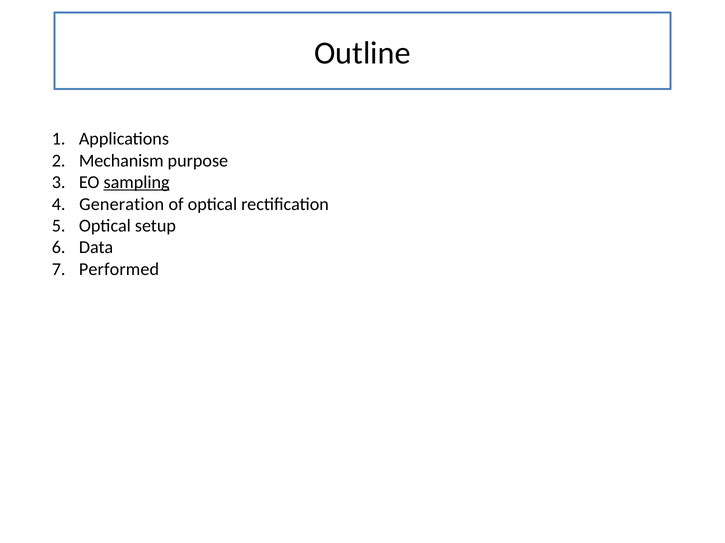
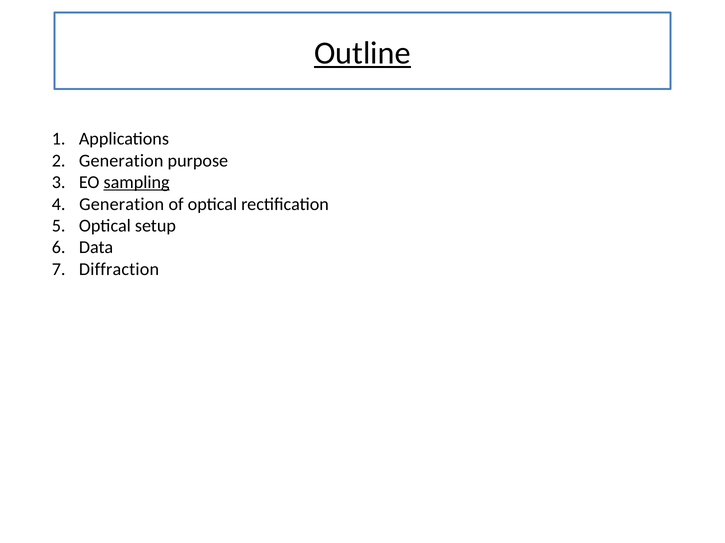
Outline underline: none -> present (362, 53)
Mechanism: Mechanism -> Generation (121, 161)
Performed: Performed -> Diffraction (119, 270)
